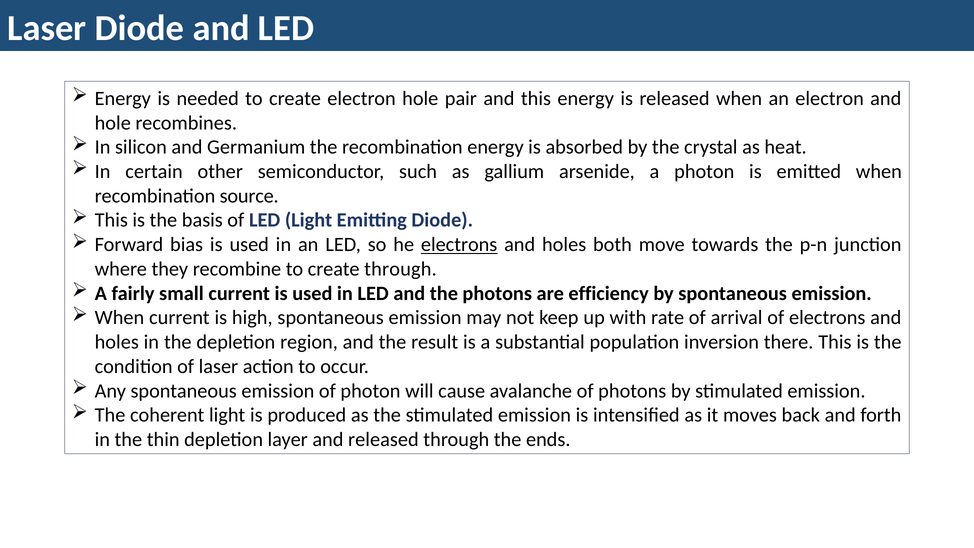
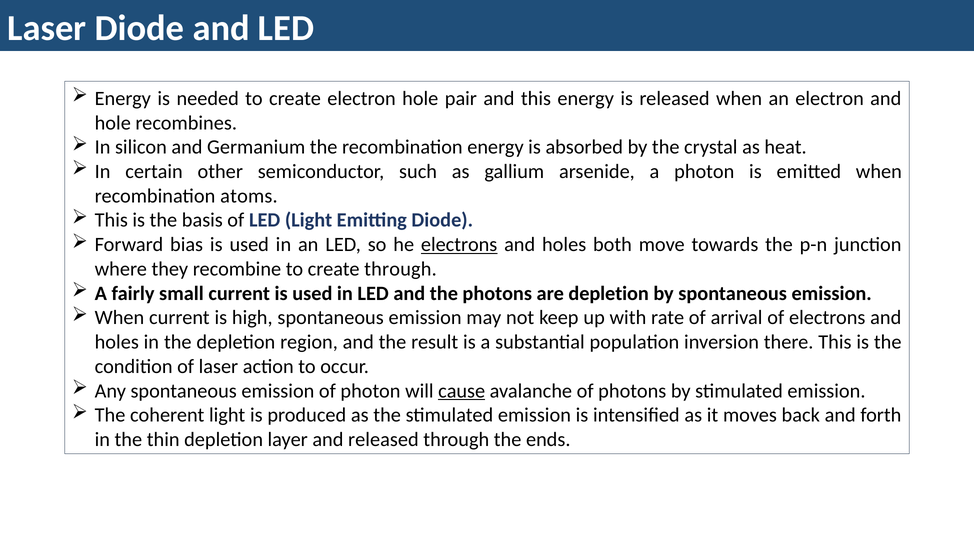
source: source -> atoms (249, 196)
are efficiency: efficiency -> depletion (609, 293)
cause underline: none -> present (462, 391)
